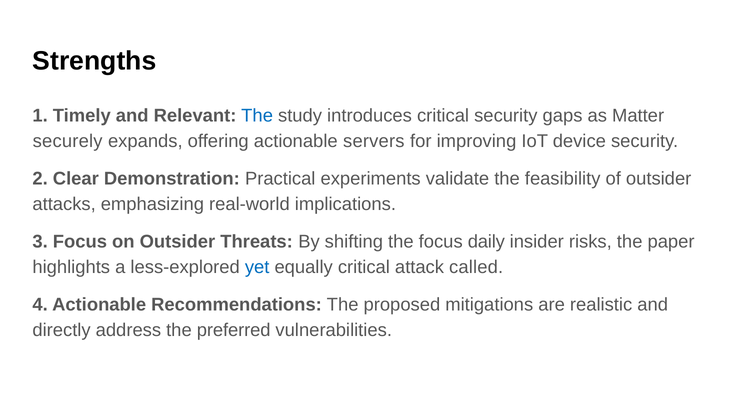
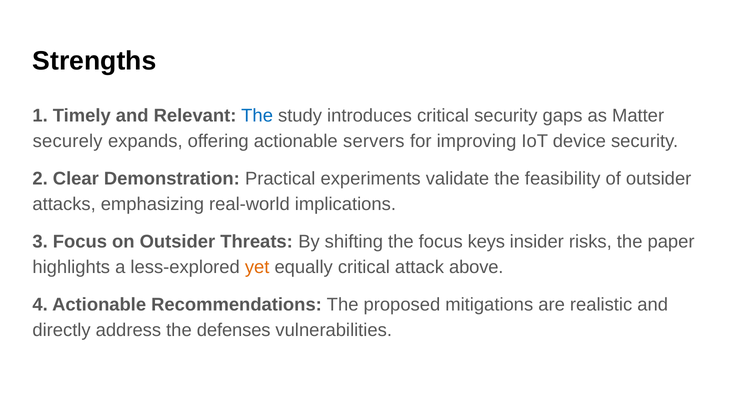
daily: daily -> keys (486, 242)
yet colour: blue -> orange (257, 267)
called: called -> above (476, 267)
preferred: preferred -> defenses (234, 330)
